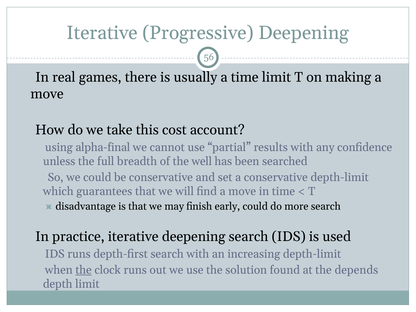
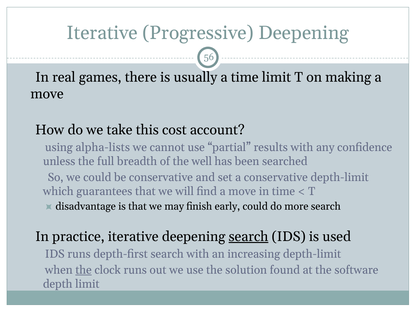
alpha-final: alpha-final -> alpha-lists (103, 147)
search underline: none -> present (249, 236)
depends: depends -> software (356, 270)
